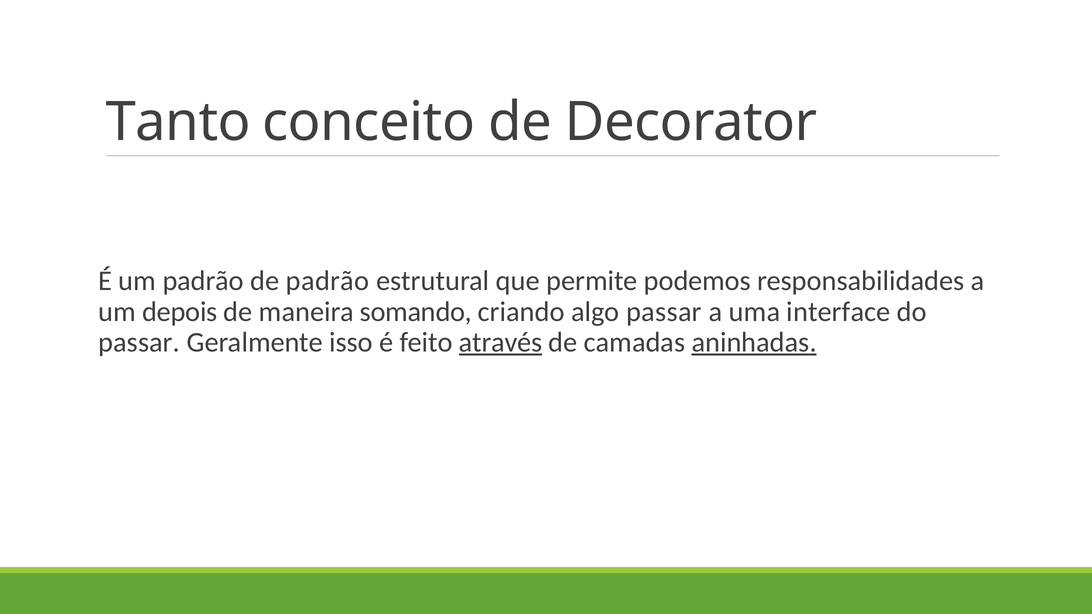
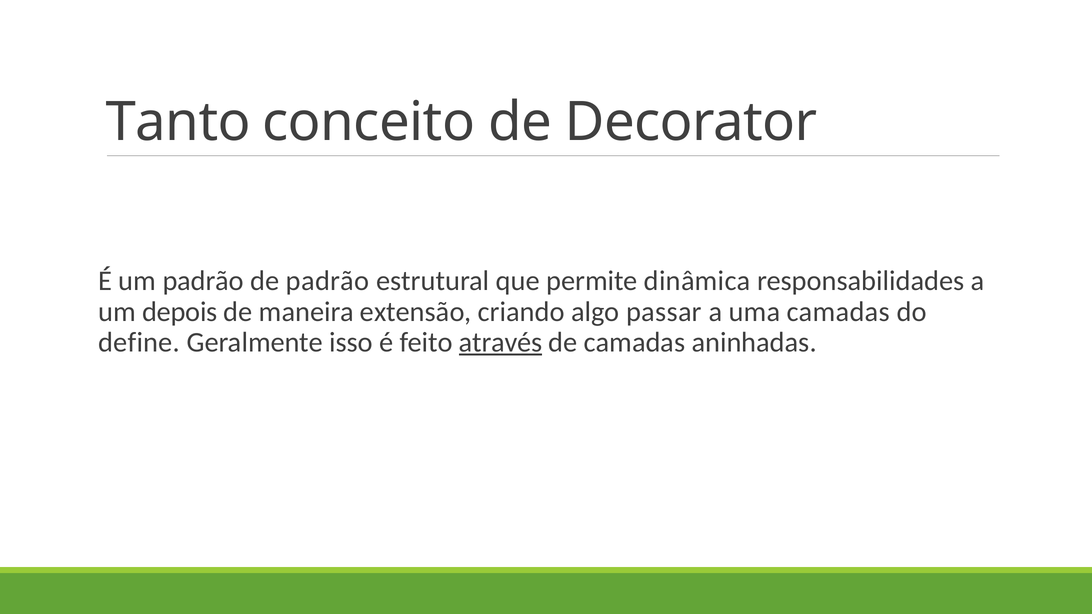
podemos: podemos -> dinâmica (697, 281)
somando: somando -> extensão (416, 312)
uma interface: interface -> camadas (838, 312)
passar: passar -> define (139, 342)
aninhadas underline: present -> none (754, 342)
